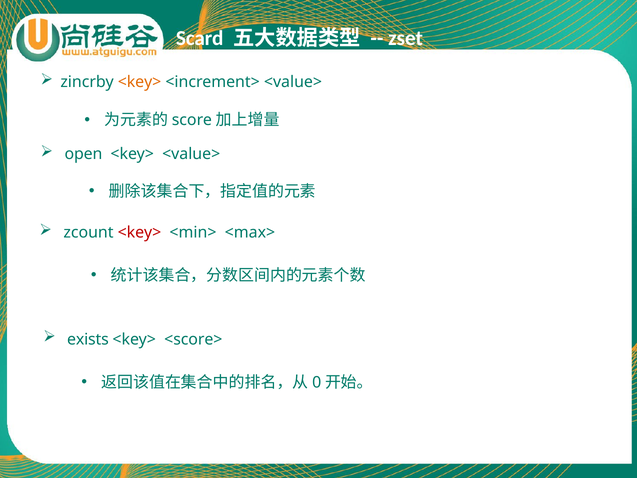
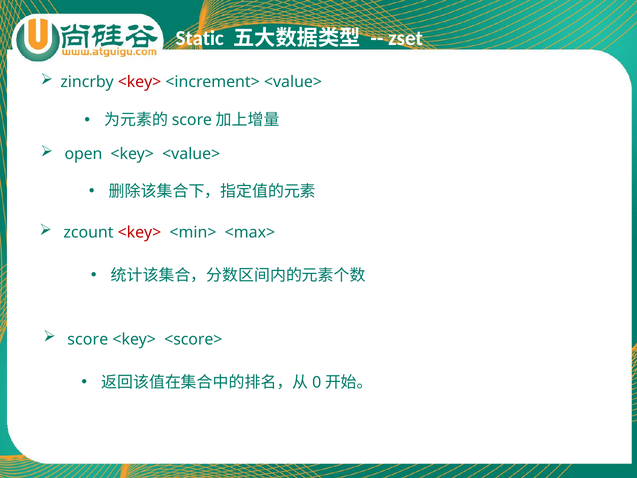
Scard: Scard -> Static (200, 38)
<key> colour: orange -> red (140, 82)
exists: exists -> score (88, 339)
